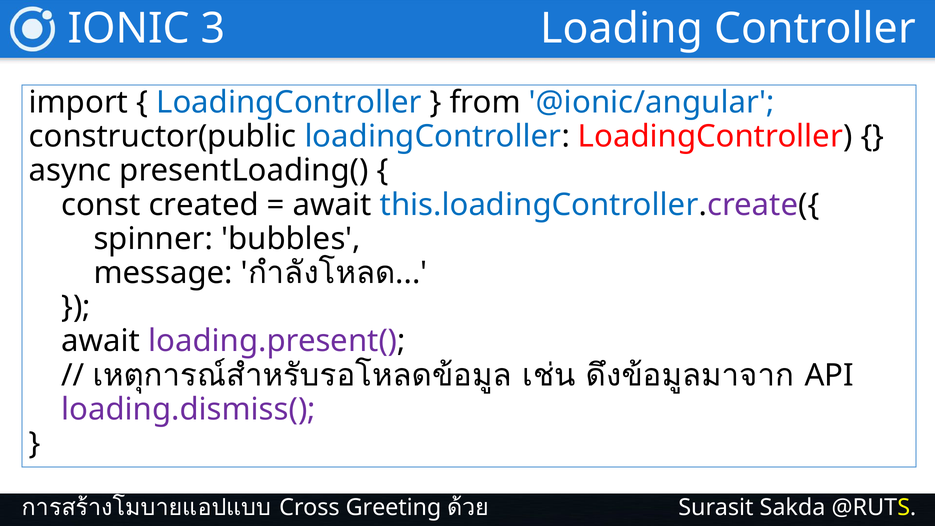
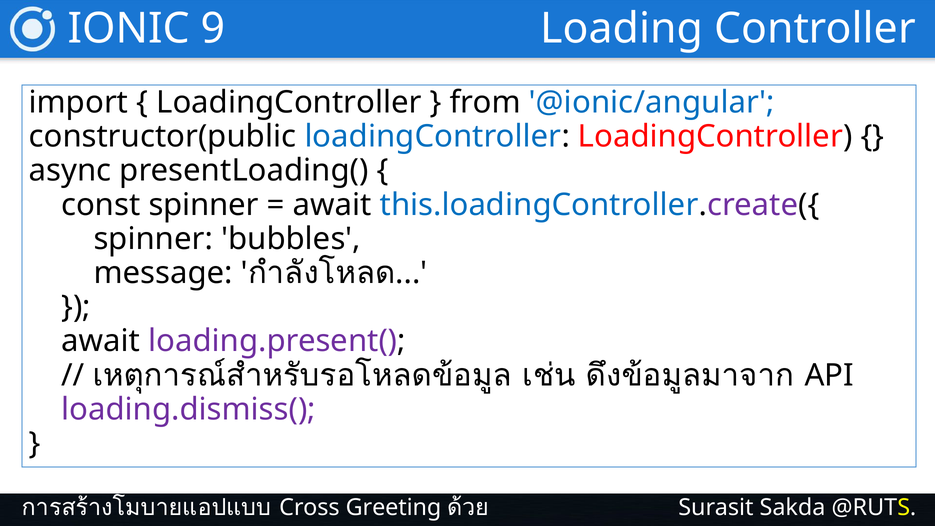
3: 3 -> 9 (213, 29)
LoadingController colour: blue -> black (289, 102)
const created: created -> spinner (204, 205)
